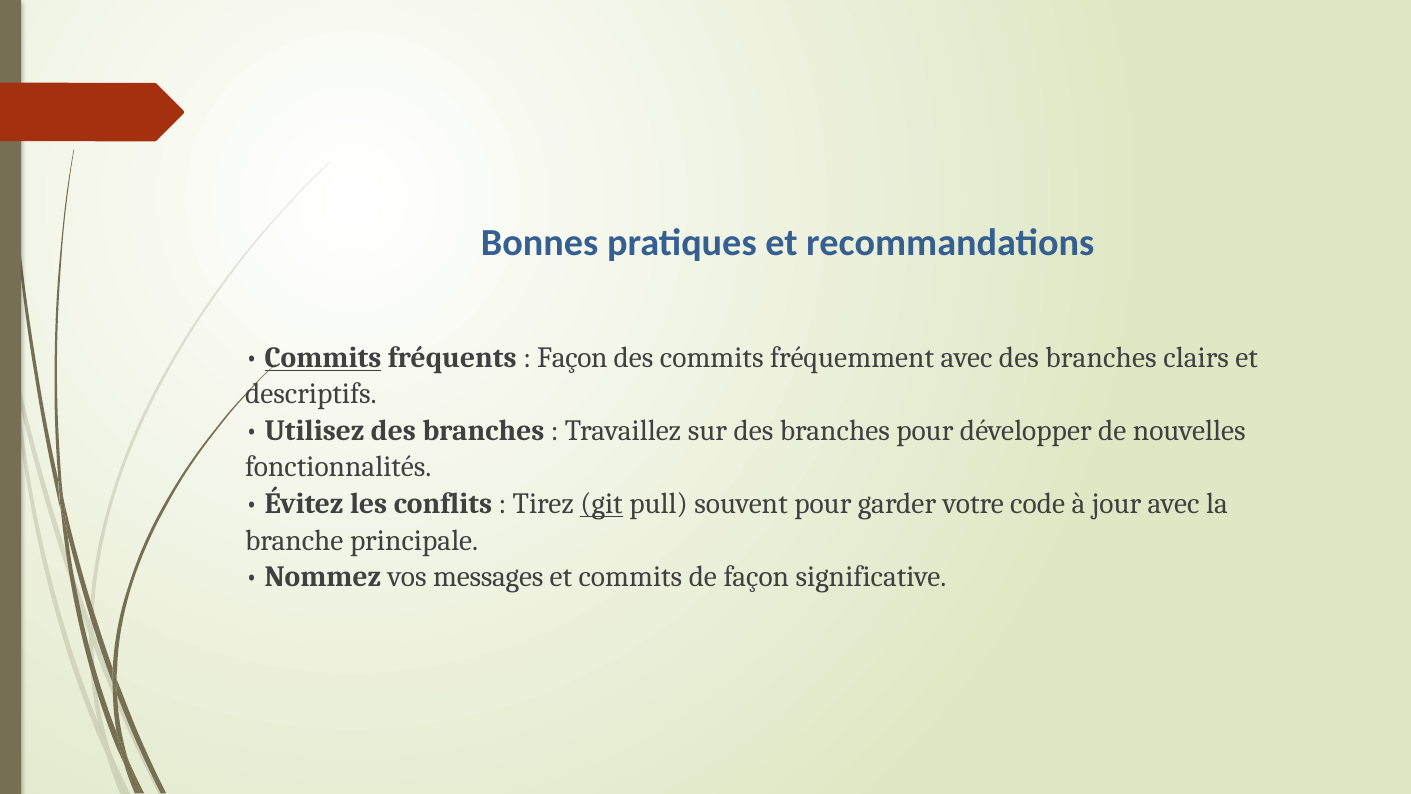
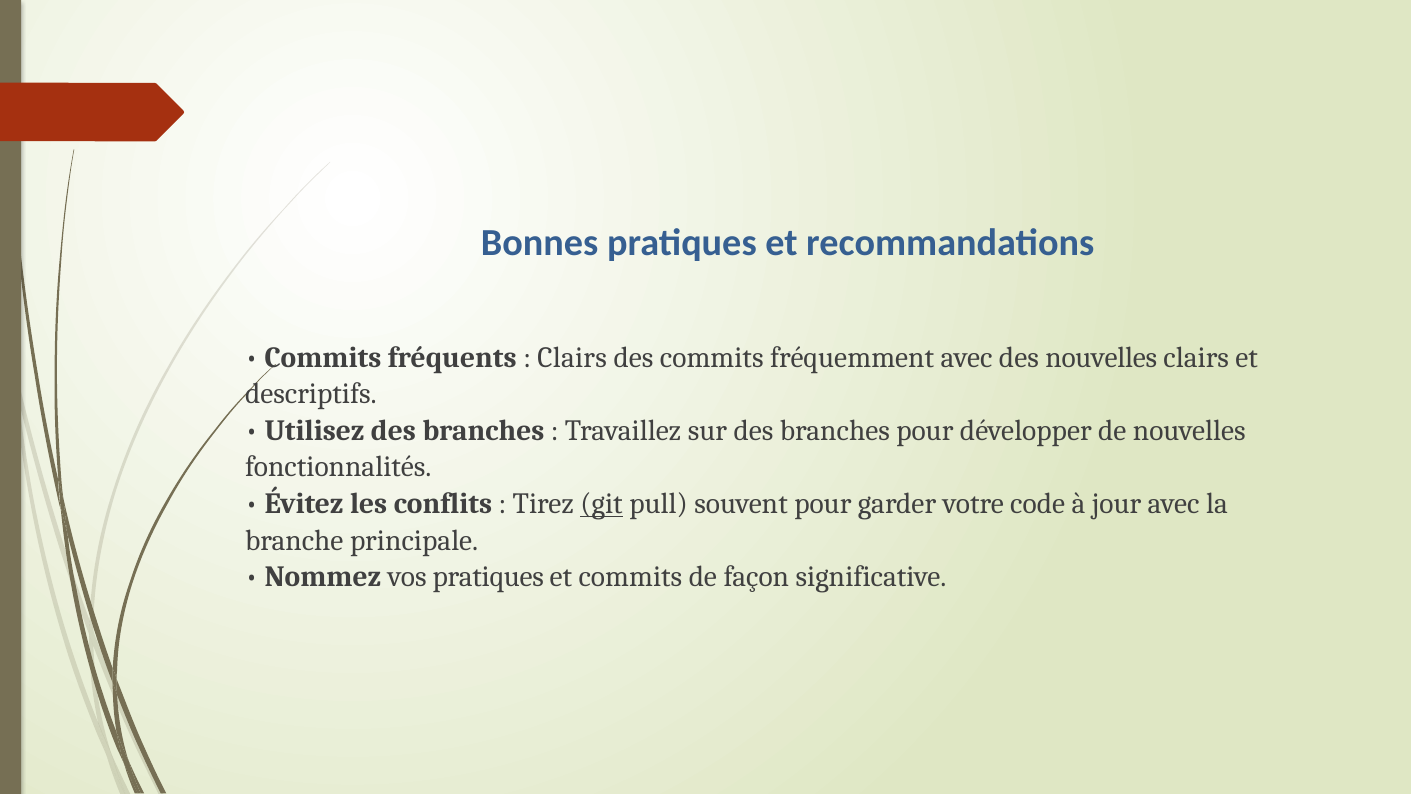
Commits underline: present -> none (323, 358)
Façon: Façon -> Clairs (572, 358)
avec des branches: branches -> nouvelles (1101, 358)
vos messages: messages -> pratiques (488, 577)
